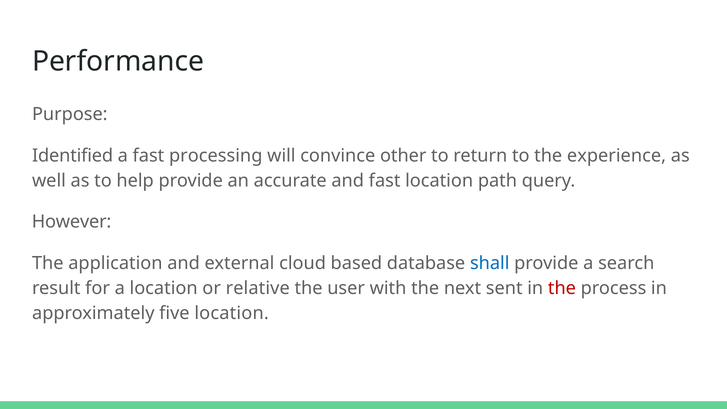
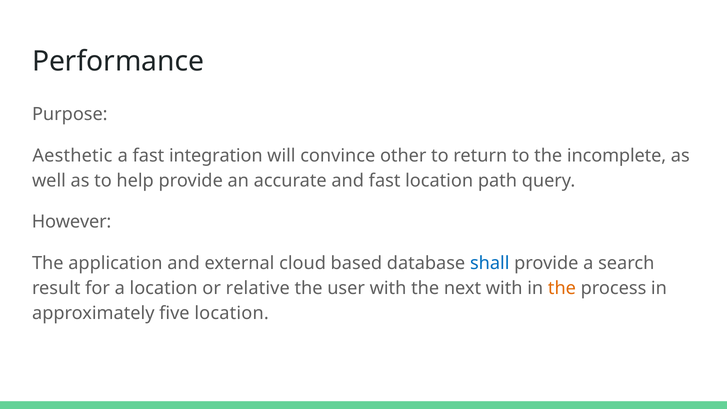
Identified: Identified -> Aesthetic (72, 156)
processing: processing -> integration (216, 156)
experience: experience -> incomplete (617, 156)
next sent: sent -> with (504, 288)
the colour: red -> orange (562, 288)
